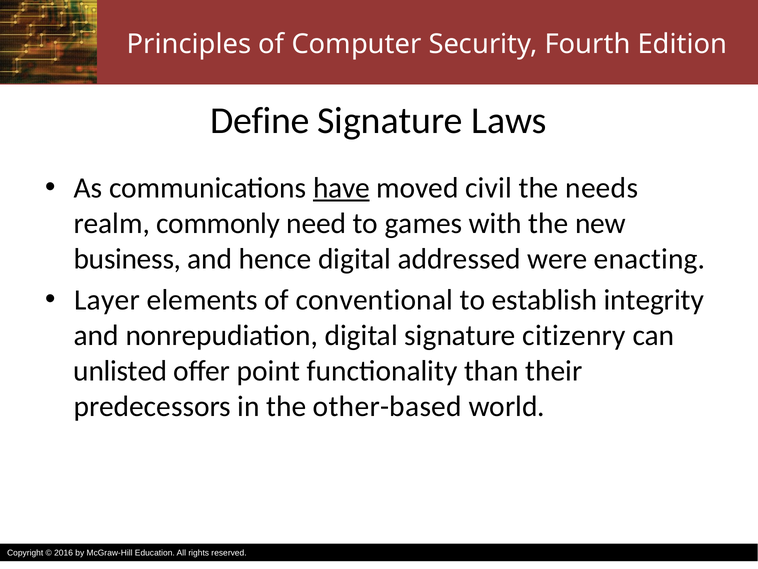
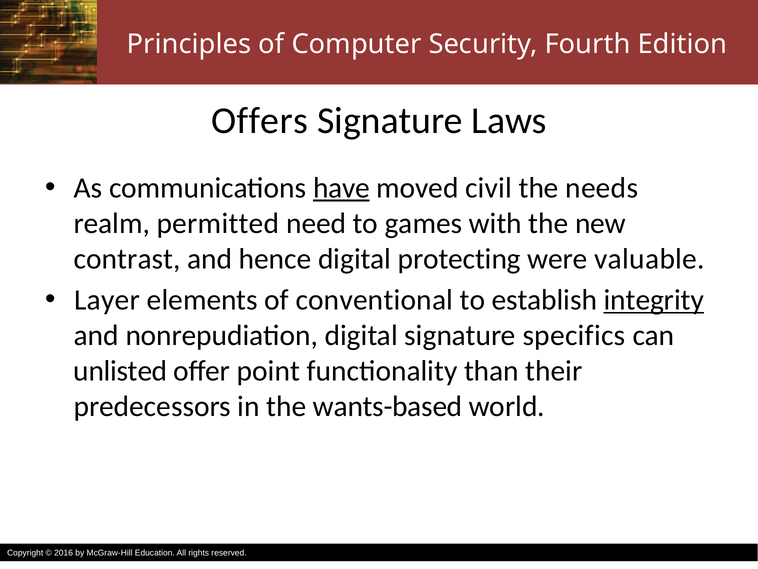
Define: Define -> Offers (260, 121)
commonly: commonly -> permitted (218, 223)
business: business -> contrast (127, 259)
addressed: addressed -> protecting (459, 259)
enacting: enacting -> valuable (650, 259)
integrity underline: none -> present (654, 300)
citizenry: citizenry -> specifics (574, 335)
other-based: other-based -> wants-based (388, 406)
